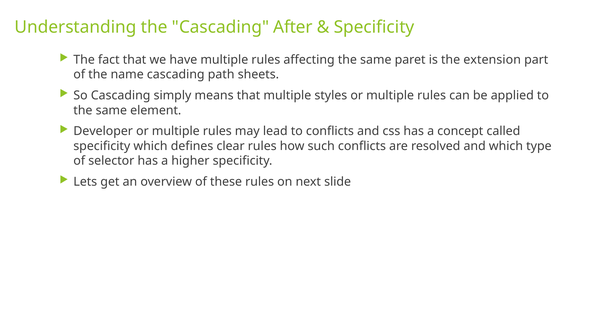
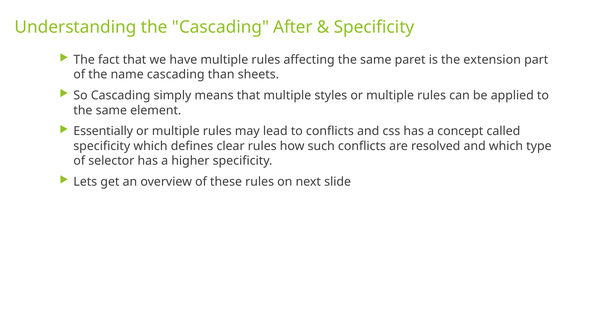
path: path -> than (221, 75)
Developer: Developer -> Essentially (103, 131)
